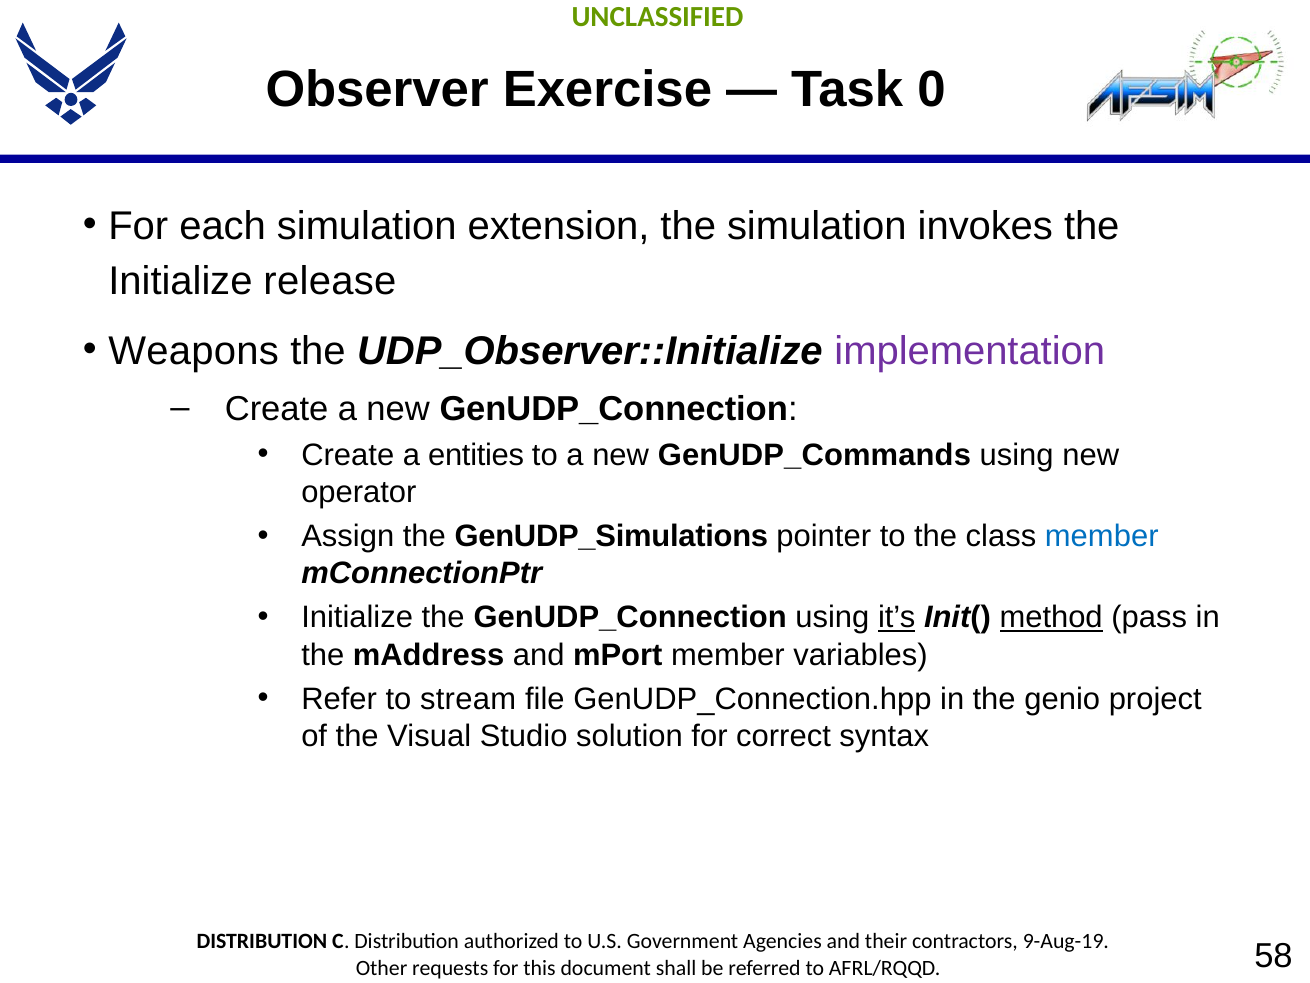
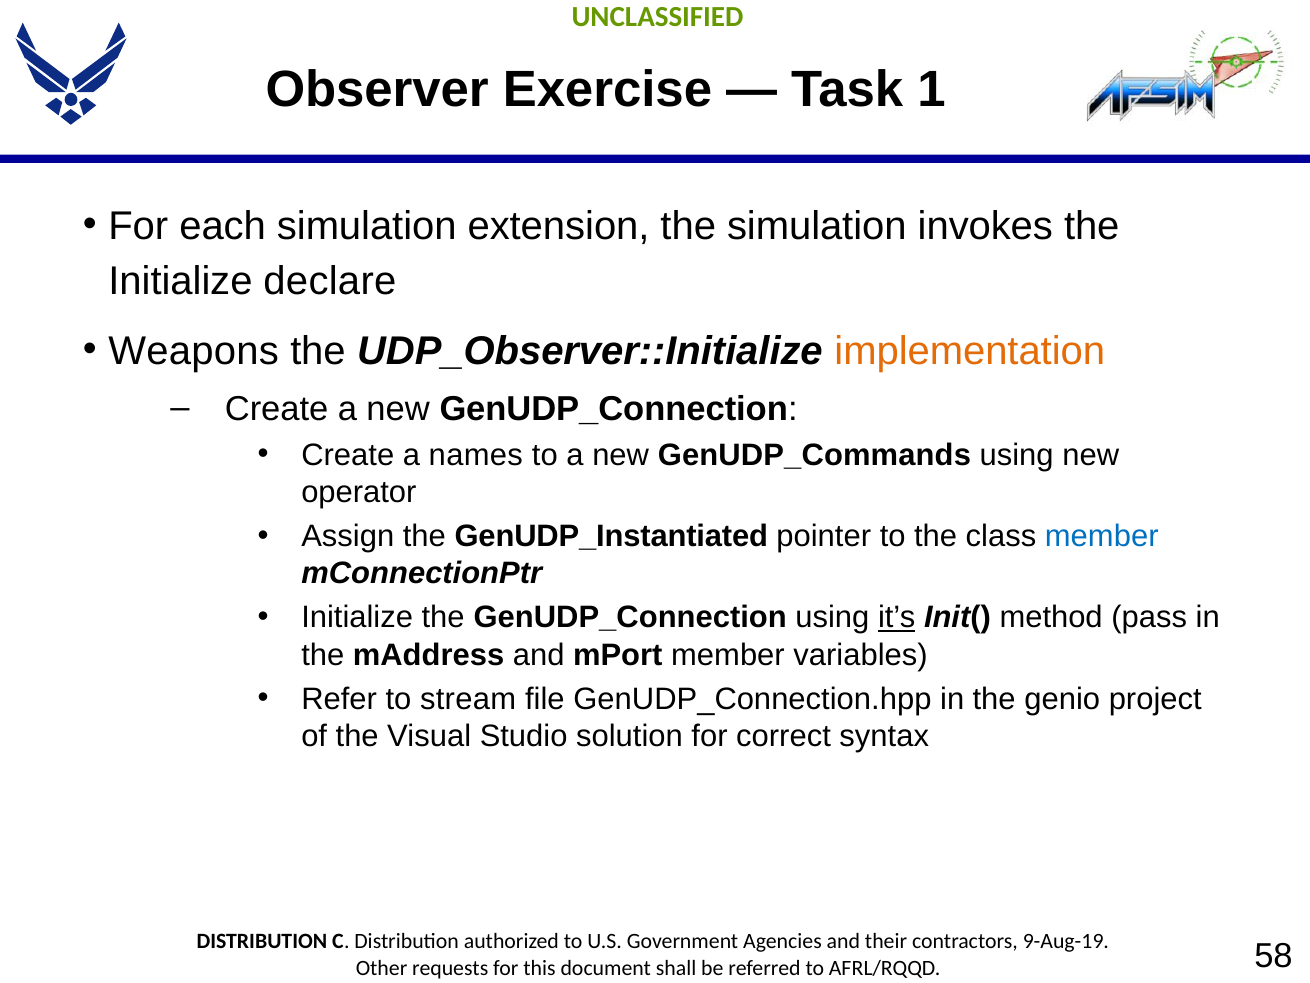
0: 0 -> 1 (931, 90)
release: release -> declare (330, 281)
implementation colour: purple -> orange (970, 351)
entities: entities -> names (476, 455)
GenUDP_Simulations: GenUDP_Simulations -> GenUDP_Instantiated (611, 536)
method underline: present -> none (1051, 617)
